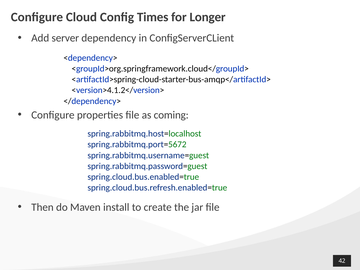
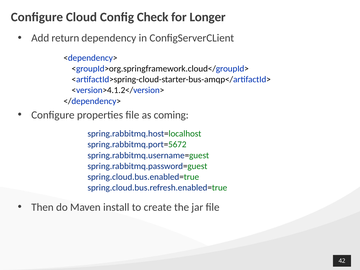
Times: Times -> Check (153, 17)
server: server -> return (65, 38)
